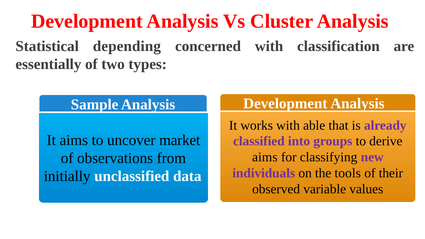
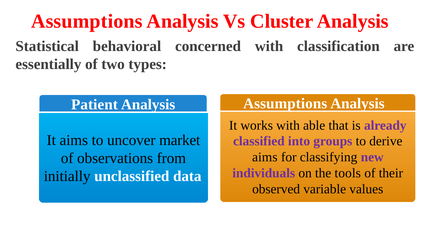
Development: Development -> Assumptions (87, 21)
depending: depending -> behavioral (127, 46)
Development: Development -> Assumptions (285, 104)
Sample: Sample -> Patient (94, 105)
